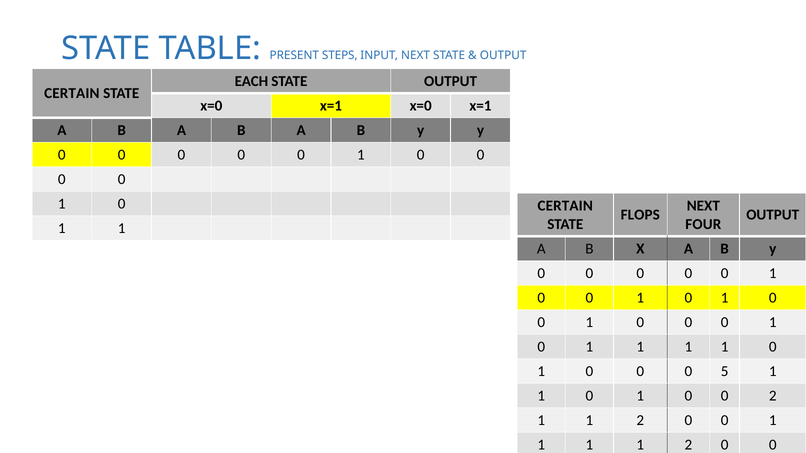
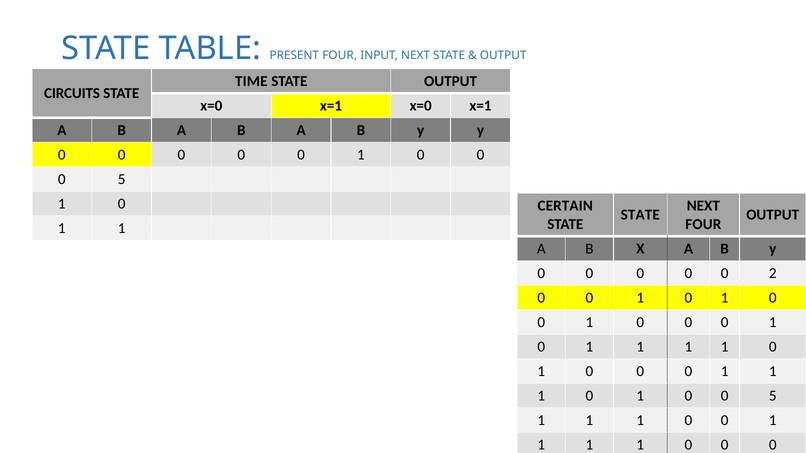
PRESENT STEPS: STEPS -> FOUR (340, 55)
EACH: EACH -> TIME (251, 81)
CERTAIN: CERTAIN -> CIRCUITS (72, 94)
0: 0 -> 5 (122, 179)
FLOPS: FLOPS -> STATE (640, 215)
1: 1 -> 2 (773, 273)
5: 5 -> 1 (725, 371)
1 0 0 2: 2 -> 5 (773, 396)
2: 2 -> 1 (640, 420)
2: 2 -> 0 (688, 445)
